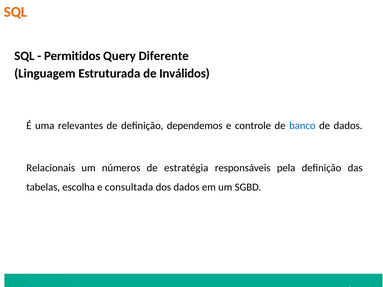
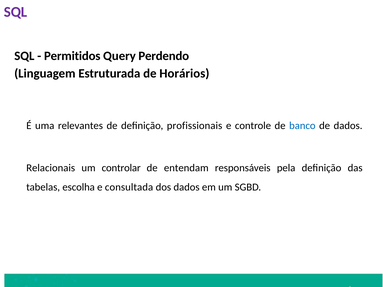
SQL colour: orange -> purple (15, 12)
Diferente: Diferente -> Perdendo (164, 56)
Inválidos: Inválidos -> Horários (184, 73)
dependemos: dependemos -> profissionais (195, 126)
números: números -> controlar (121, 168)
estratégia: estratégia -> entendam (186, 168)
